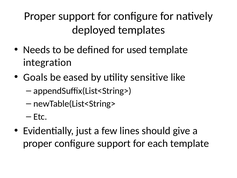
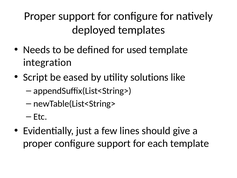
Goals: Goals -> Script (35, 77)
sensitive: sensitive -> solutions (149, 77)
